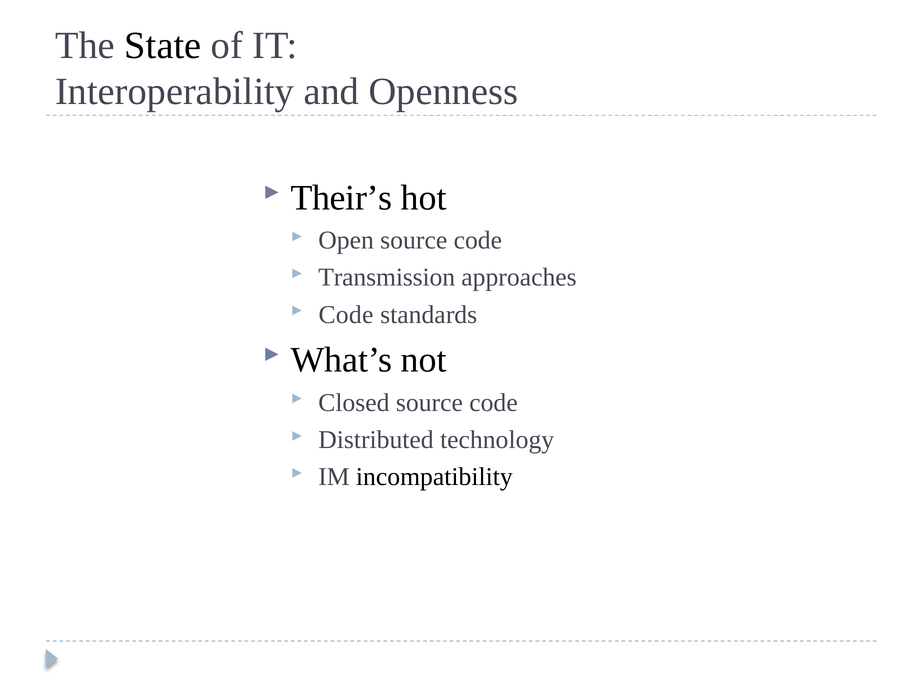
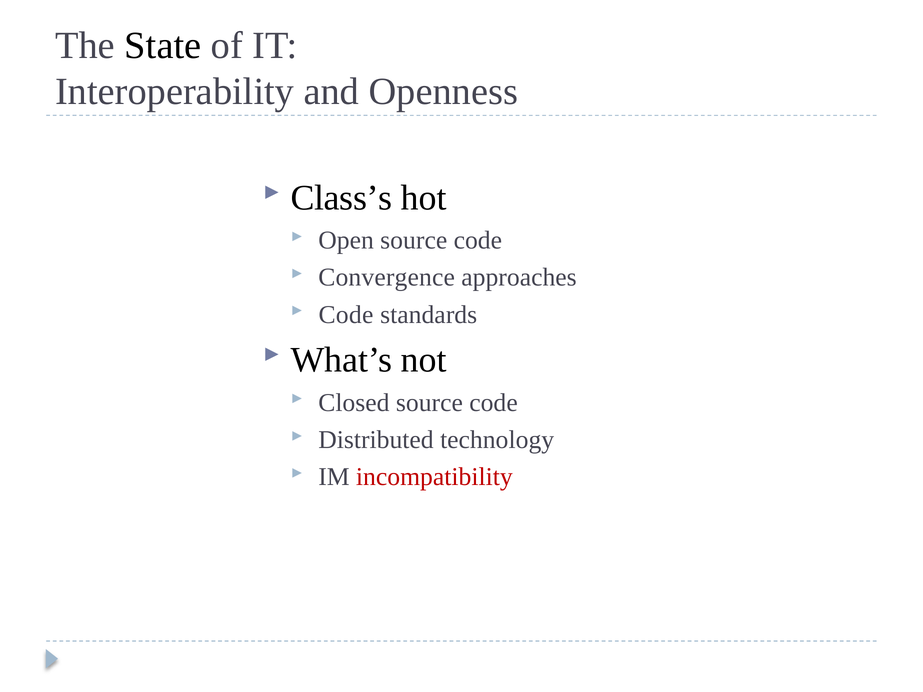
Their’s: Their’s -> Class’s (341, 198)
Transmission: Transmission -> Convergence (387, 278)
incompatibility colour: black -> red (434, 477)
